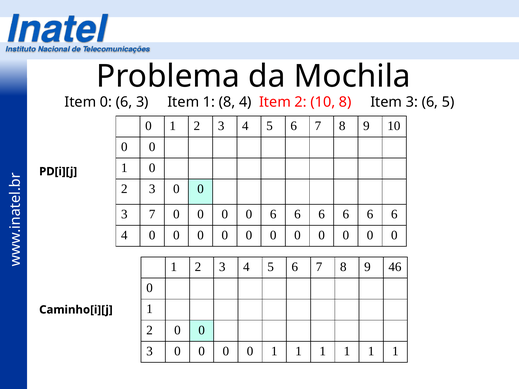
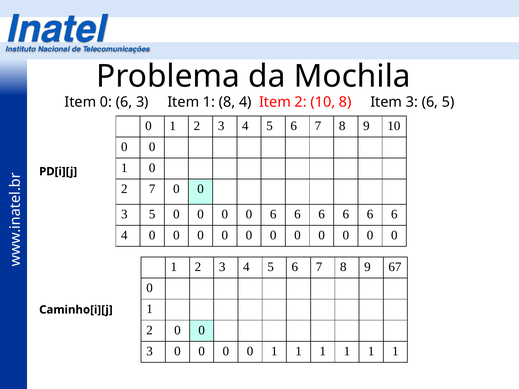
3: 3 -> 7 (152, 189)
3 7: 7 -> 5 (152, 214)
46: 46 -> 67 (395, 267)
